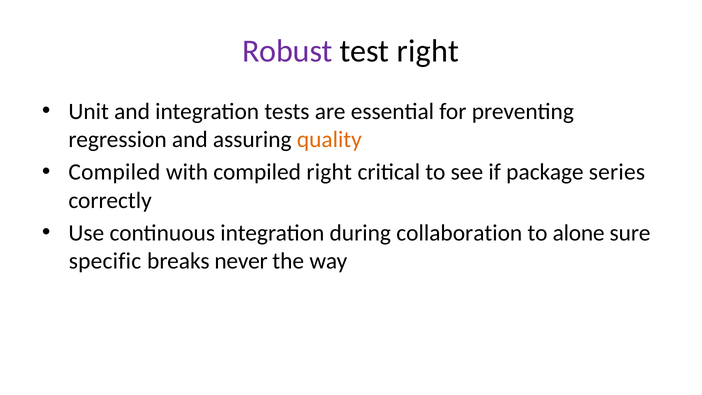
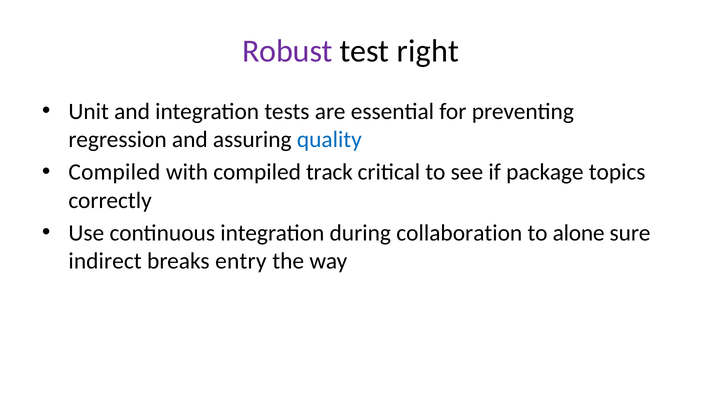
quality colour: orange -> blue (329, 139)
compiled right: right -> track (329, 172)
series: series -> topics (617, 172)
specific: specific -> indirect (105, 261)
never: never -> entry (241, 261)
